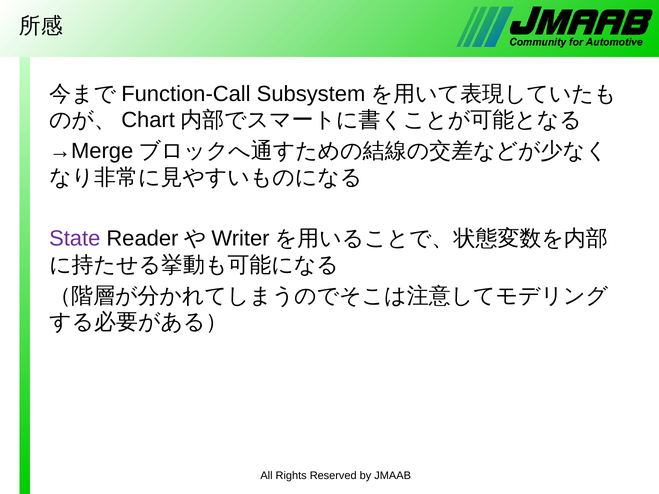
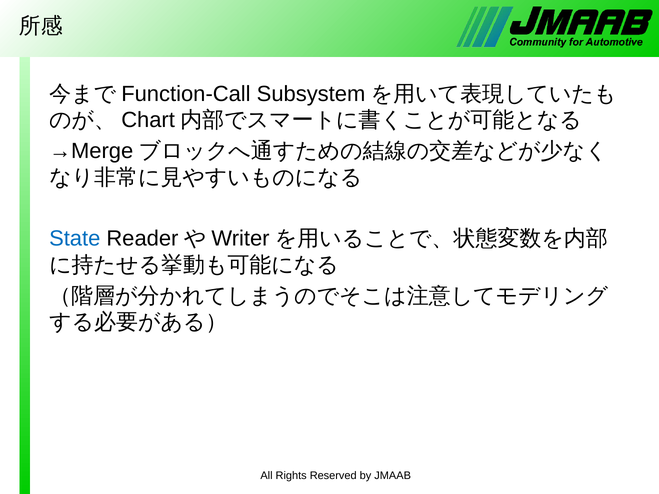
State colour: purple -> blue (75, 239)
